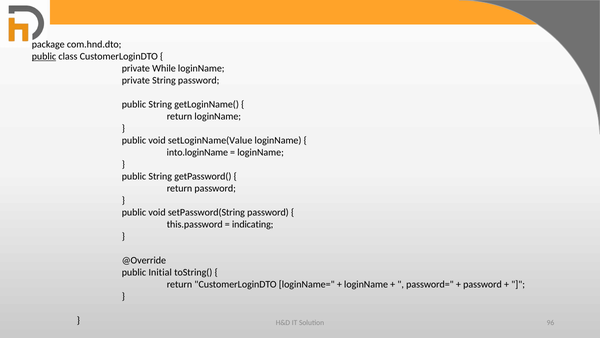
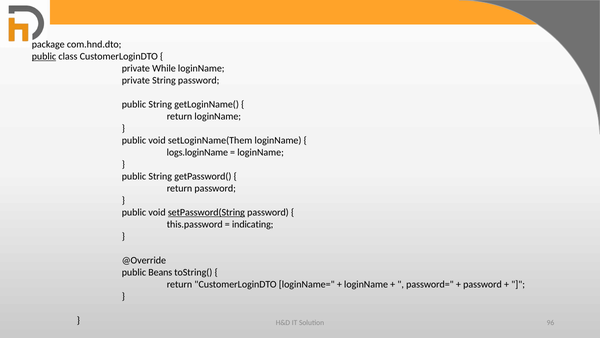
setLoginName(Value: setLoginName(Value -> setLoginName(Them (210, 140)
into.loginName: into.loginName -> logs.loginName (197, 152)
setPassword(String underline: none -> present (206, 212)
Initial: Initial -> Beans (160, 272)
